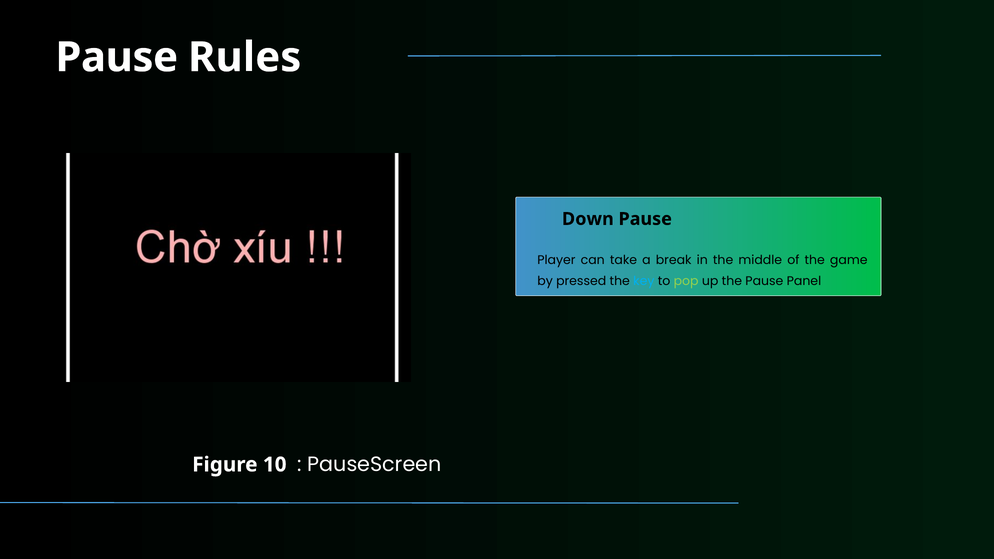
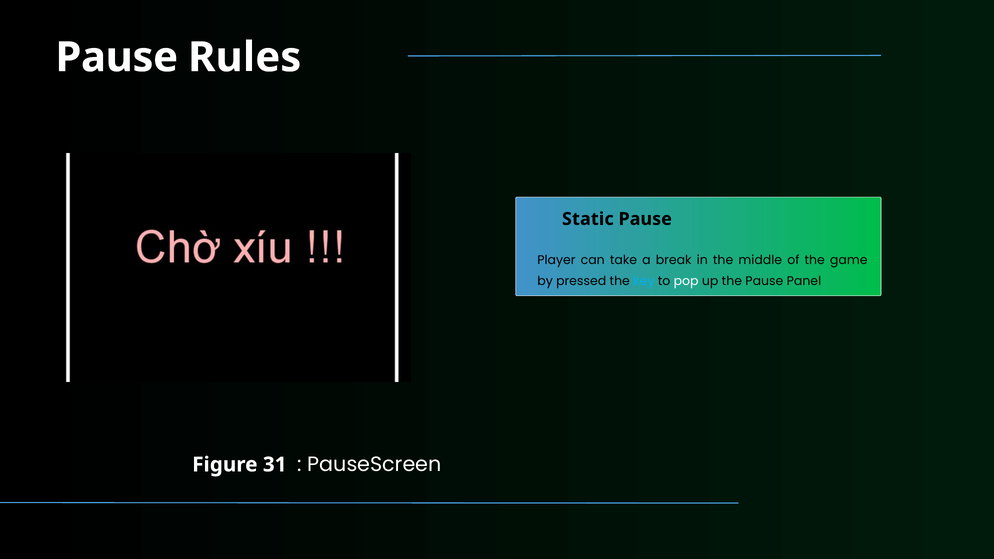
Down: Down -> Static (588, 219)
pop colour: light green -> white (686, 281)
10: 10 -> 31 (275, 465)
